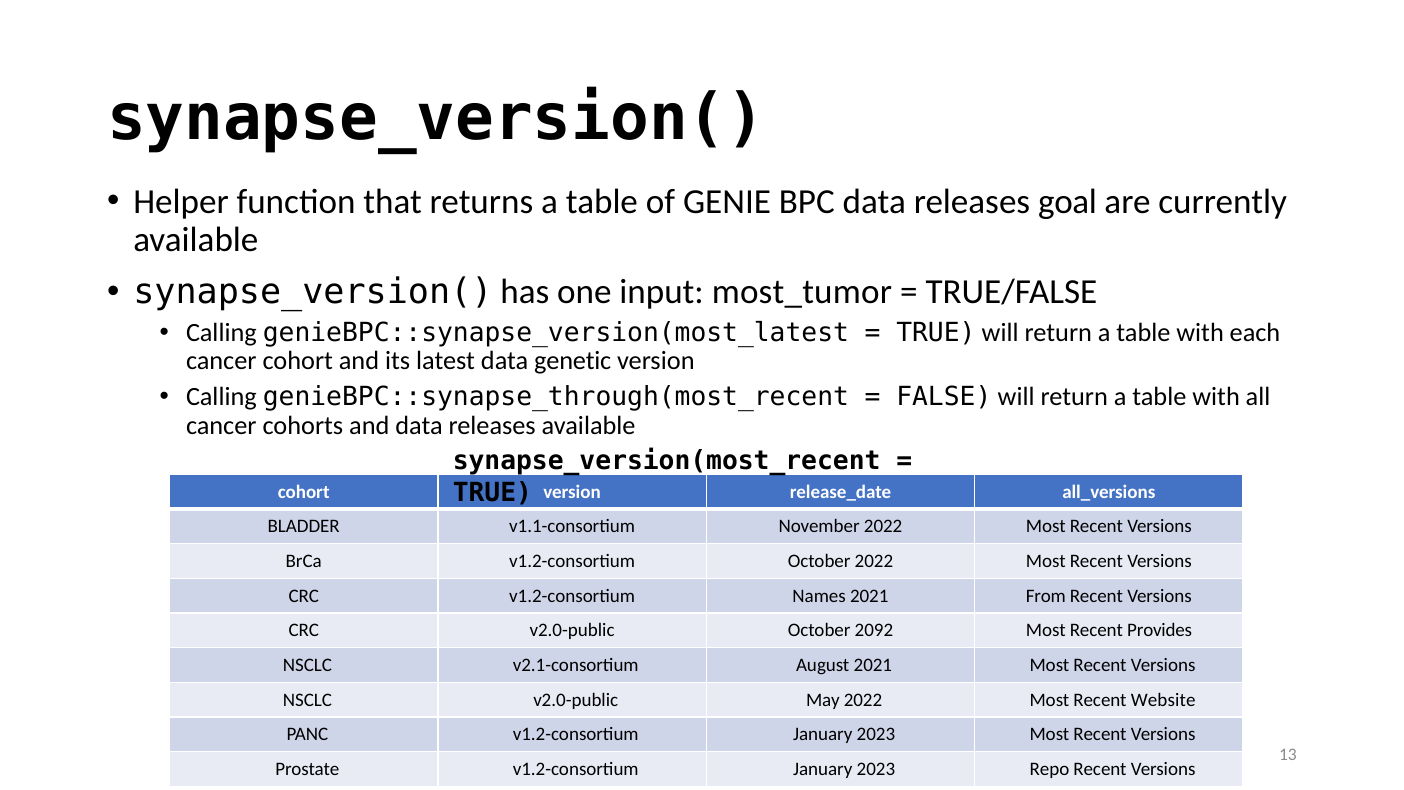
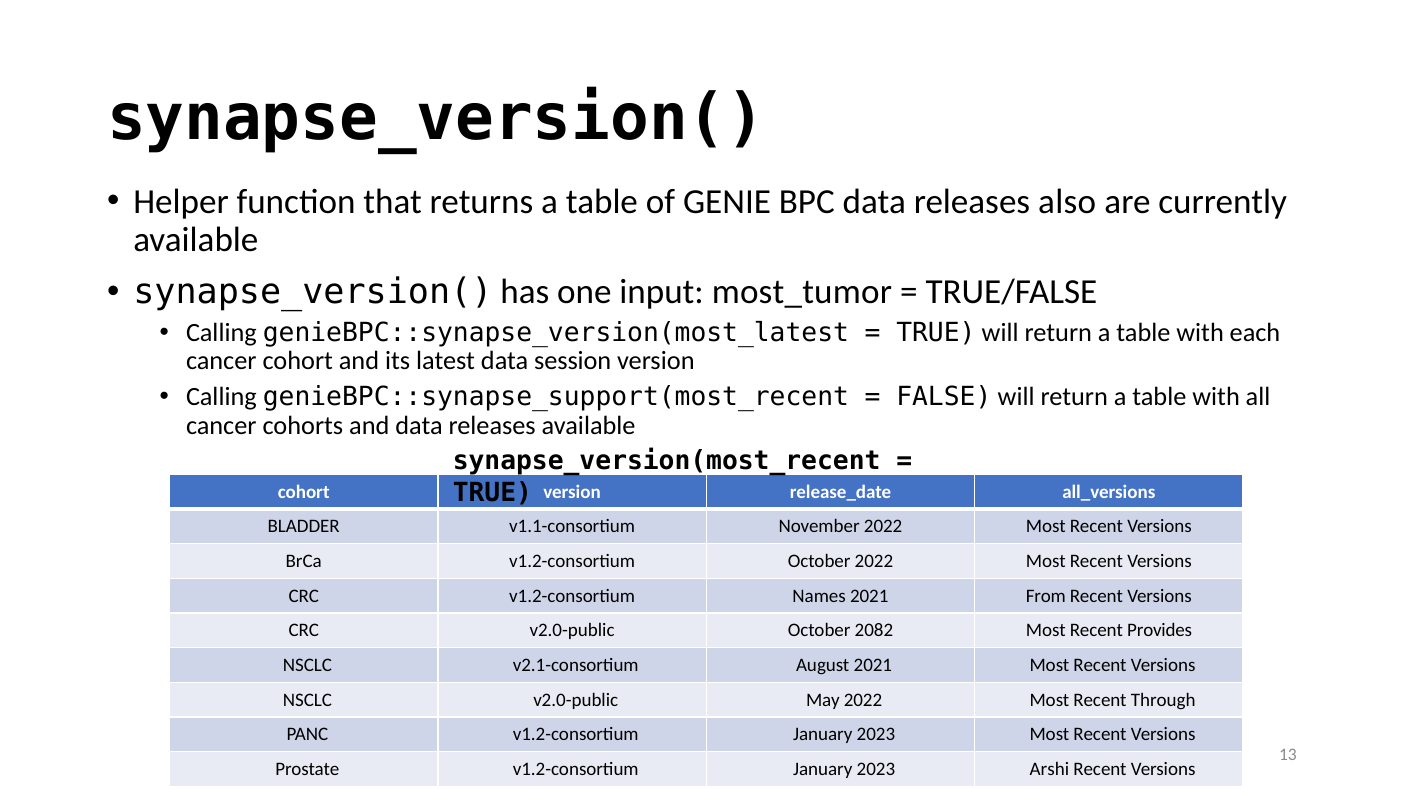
goal: goal -> also (1067, 202)
genetic: genetic -> session (573, 361)
genieBPC::synapse_through(most_recent: genieBPC::synapse_through(most_recent -> genieBPC::synapse_support(most_recent (556, 397)
2092: 2092 -> 2082 (874, 630)
Website: Website -> Through (1163, 700)
Repo: Repo -> Arshi (1049, 769)
